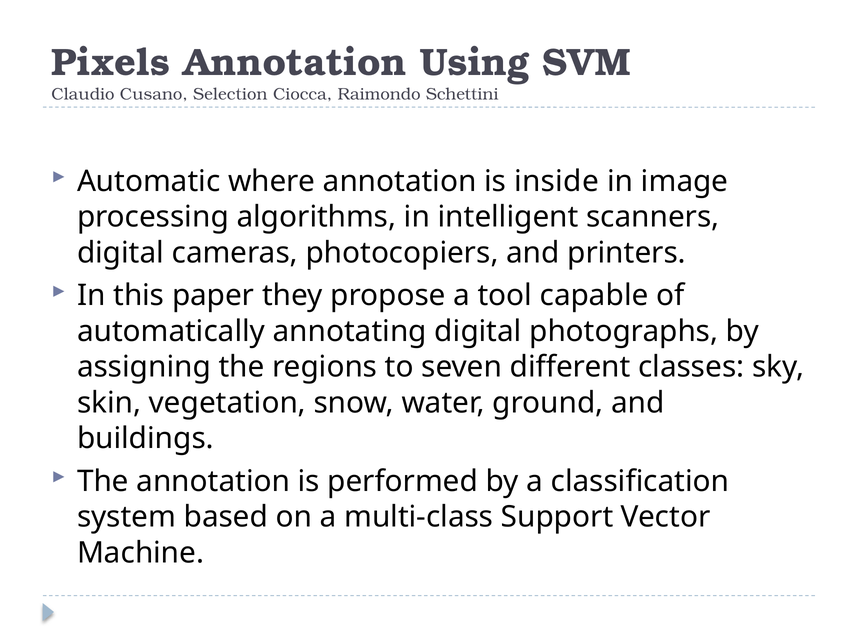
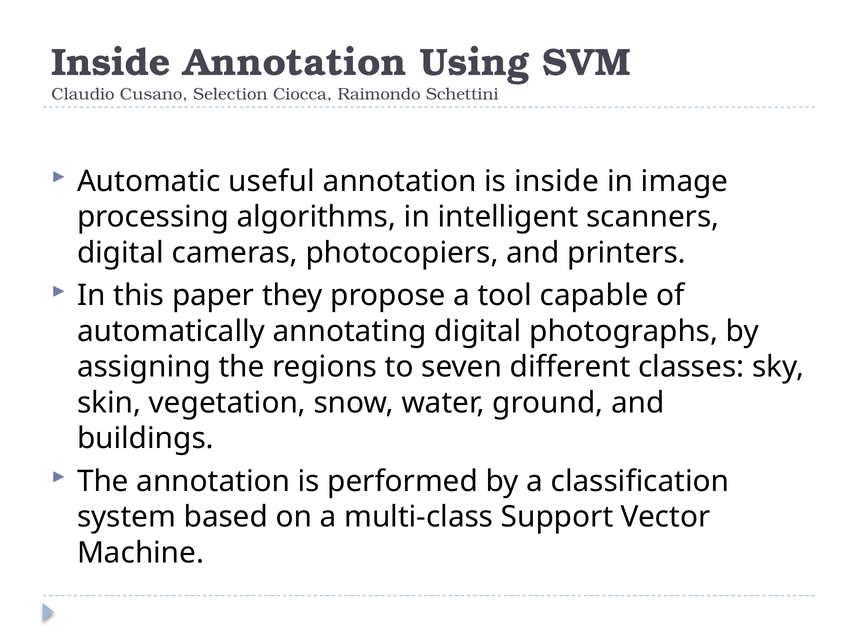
Pixels: Pixels -> Inside (111, 63)
where: where -> useful (271, 181)
